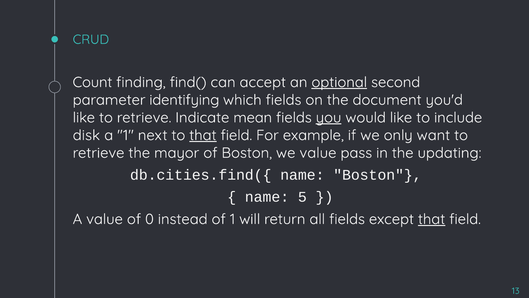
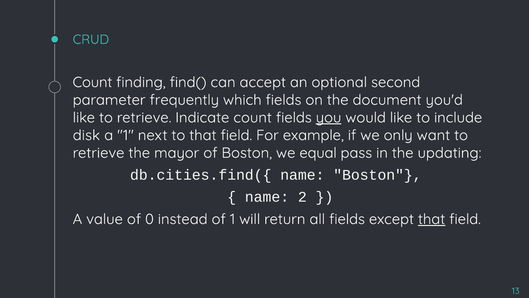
optional underline: present -> none (339, 82)
identifying: identifying -> frequently (184, 100)
Indicate mean: mean -> count (253, 117)
that underline: present -> none (203, 135)
we value: value -> equal (318, 153)
5: 5 -> 2 (302, 197)
